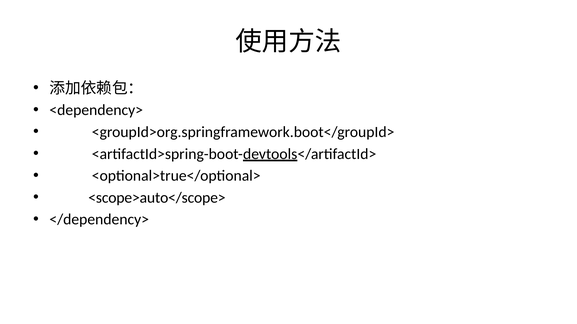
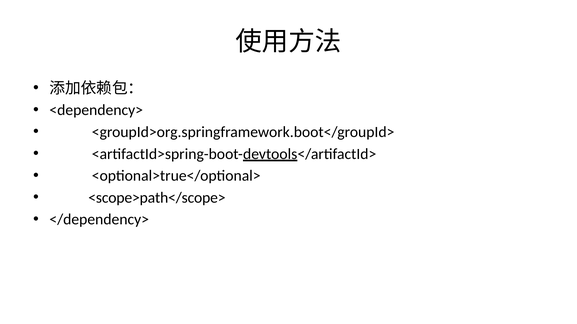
<scope>auto</scope>: <scope>auto</scope> -> <scope>path</scope> (157, 198)
